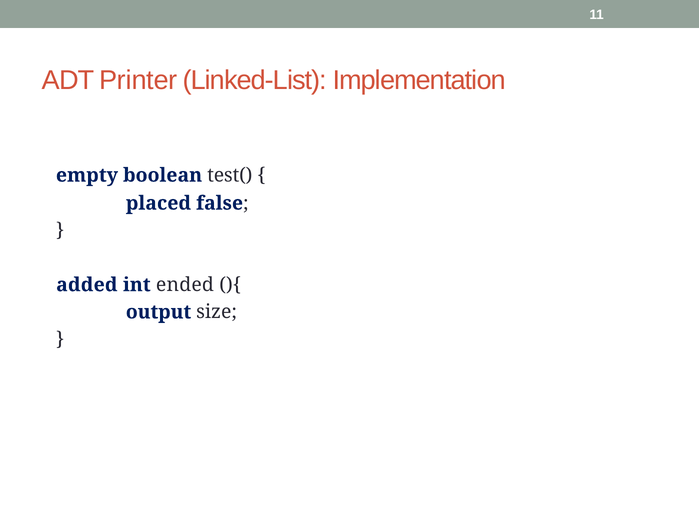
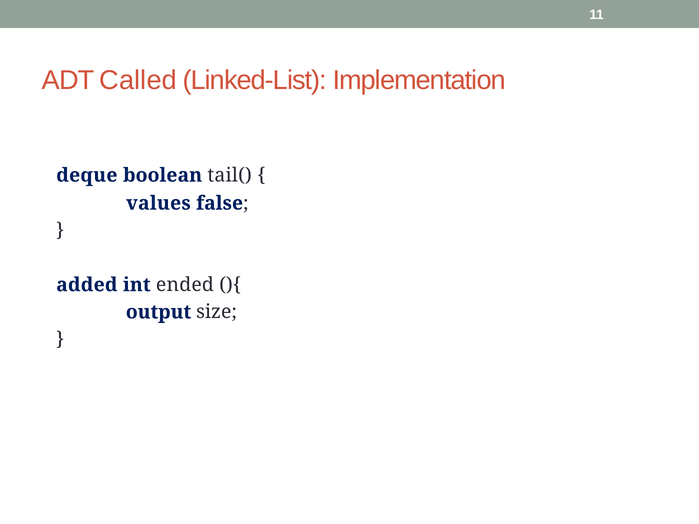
Printer: Printer -> Called (138, 81)
empty: empty -> deque (87, 175)
test(: test( -> tail( (230, 175)
placed: placed -> values (158, 203)
